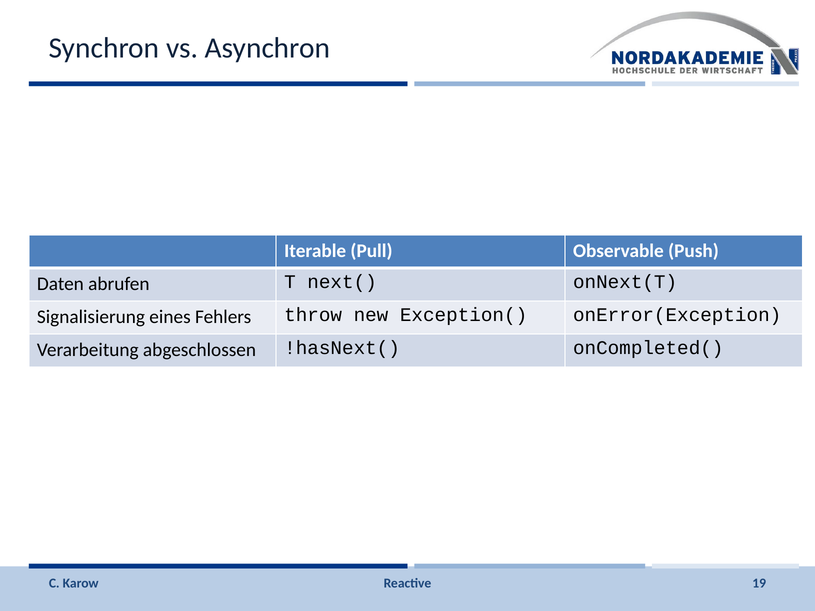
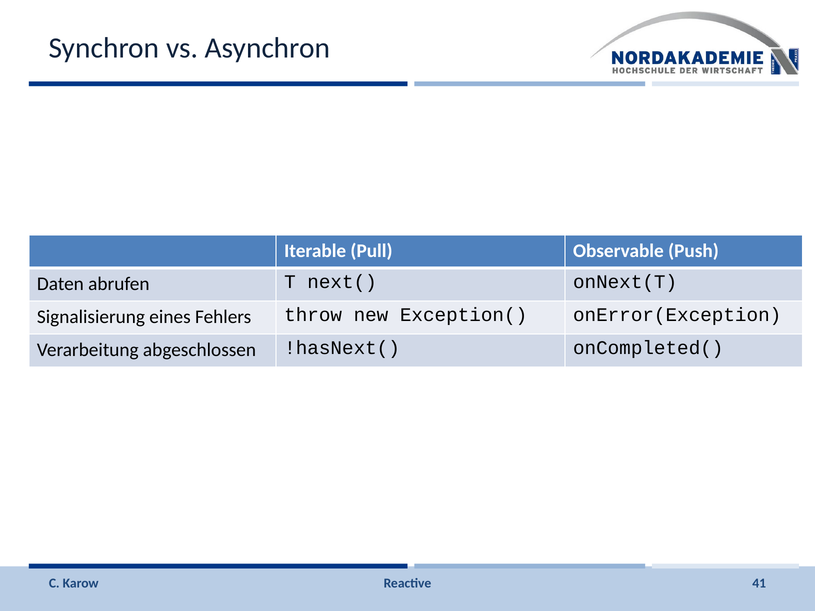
19: 19 -> 41 (759, 584)
